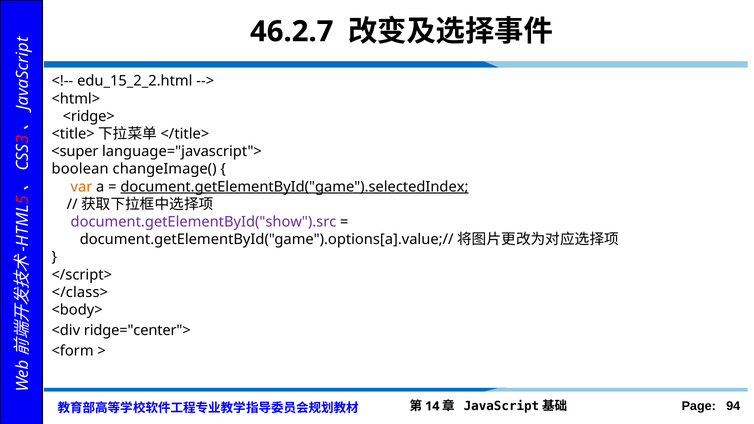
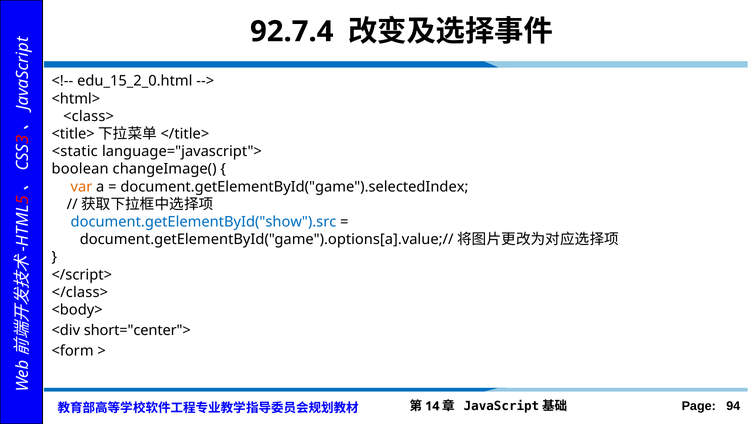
46.2.7: 46.2.7 -> 92.7.4 (292, 32)
edu_15_2_2.html: edu_15_2_2.html -> edu_15_2_0.html (135, 81)
<ridge>: <ridge> -> <class> (89, 116)
<super: <super -> <static (75, 152)
document.getElementById("game").selectedIndex underline: present -> none (294, 187)
document.getElementById("show").src colour: purple -> blue (203, 222)
ridge="center">: ridge="center"> -> short="center"> (137, 331)
